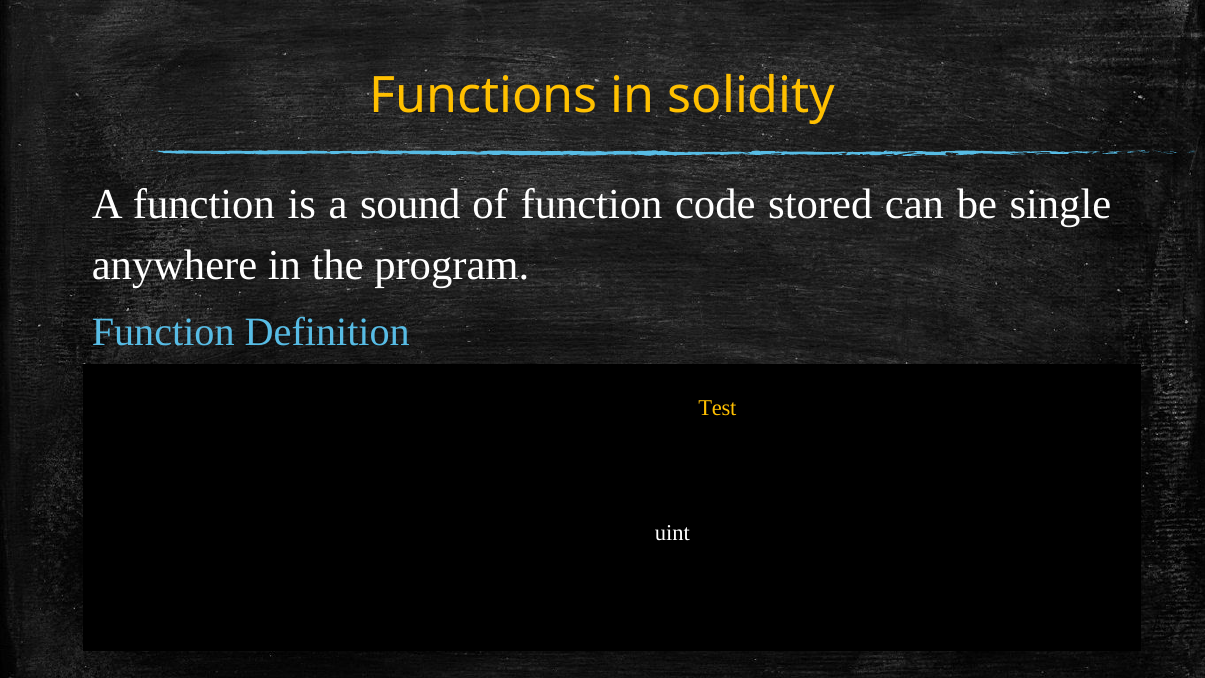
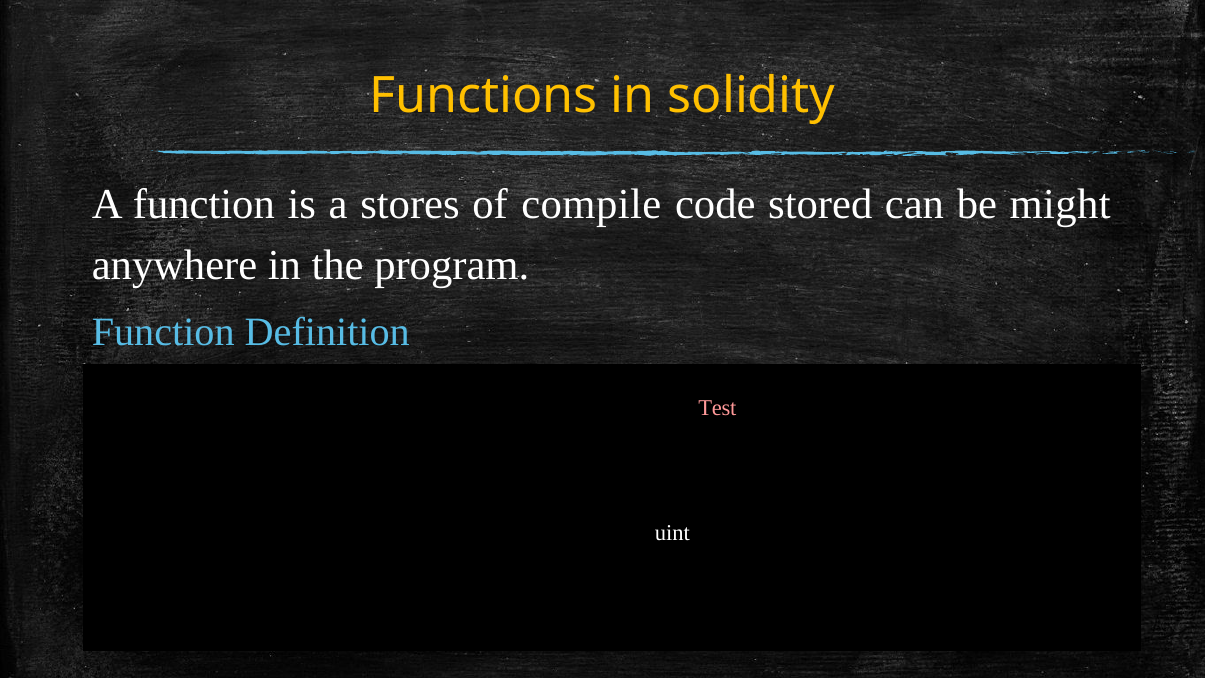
sound: sound -> stores (410, 204)
of function: function -> compile (591, 204)
single: single -> might (1060, 204)
Test colour: yellow -> pink (717, 408)
